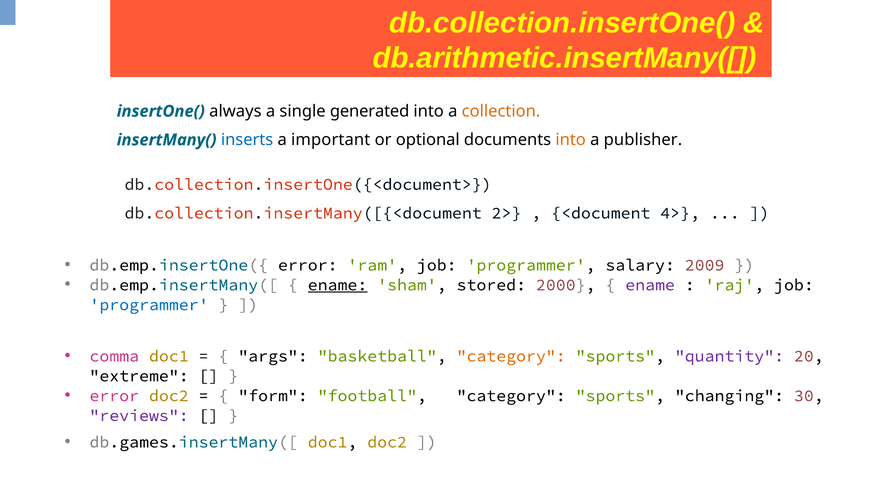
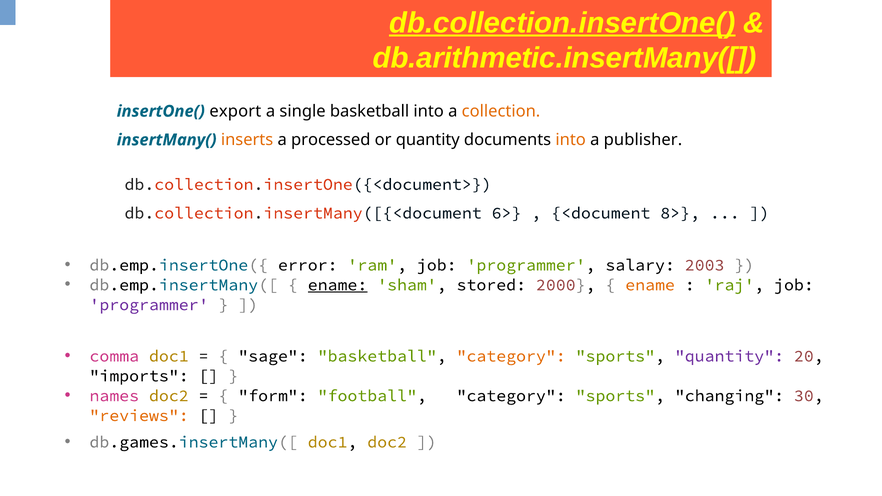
db.collection.insertOne( underline: none -> present (562, 23)
always: always -> export (235, 111)
single generated: generated -> basketball (370, 111)
inserts colour: blue -> orange (247, 140)
important: important -> processed (331, 140)
or optional: optional -> quantity (428, 140)
2>: 2> -> 6> (507, 213)
4>: 4> -> 8> (680, 213)
2009: 2009 -> 2003 (705, 265)
ename colour: purple -> orange (650, 285)
programmer colour: blue -> purple (149, 305)
args: args -> sage (273, 356)
extreme: extreme -> imports (139, 376)
error: error -> names (114, 396)
reviews colour: purple -> orange (139, 416)
